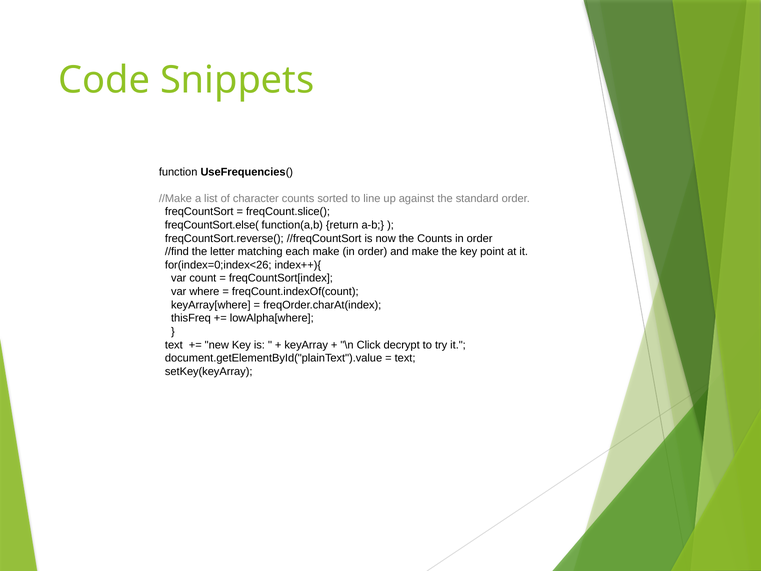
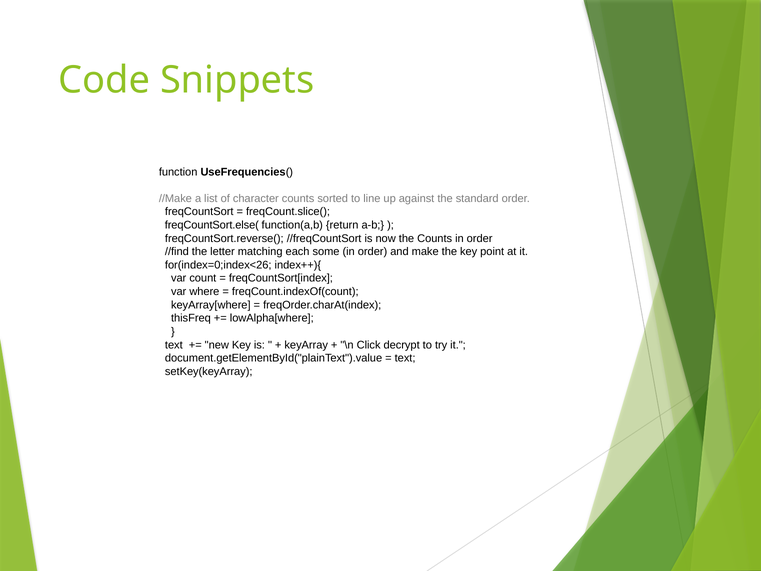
each make: make -> some (326, 252)
